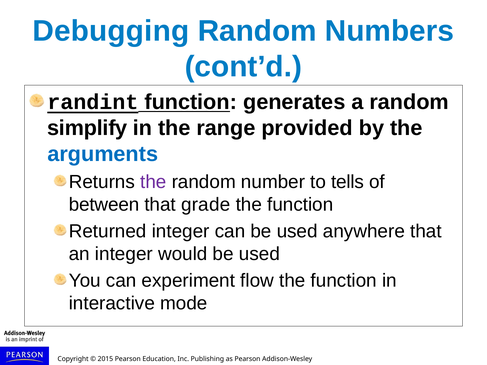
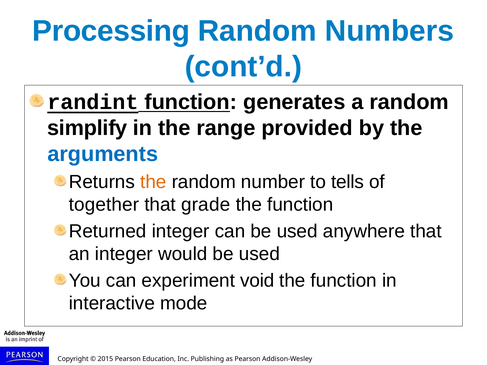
Debugging: Debugging -> Processing (111, 31)
the colour: purple -> orange (153, 182)
between: between -> together (104, 205)
flow: flow -> void (257, 281)
